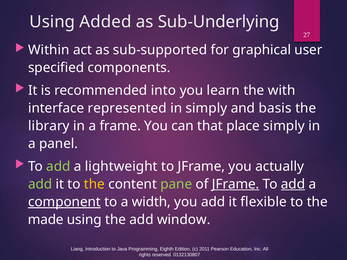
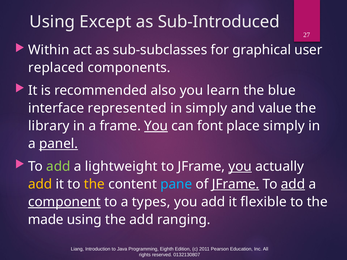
Added: Added -> Except (106, 22)
Sub-Underlying: Sub-Underlying -> Sub-Introduced (219, 22)
sub-supported: sub-supported -> sub-subclasses (160, 50)
specified: specified -> replaced (56, 68)
into: into -> also (164, 90)
with: with -> blue (282, 90)
basis: basis -> value (275, 108)
You underline: none -> present (156, 126)
that: that -> font (210, 126)
panel underline: none -> present (59, 144)
you underline: none -> present (240, 167)
add colour: light green -> yellow (40, 184)
pane colour: light green -> light blue (176, 184)
width: width -> types (151, 202)
window: window -> ranging (184, 220)
